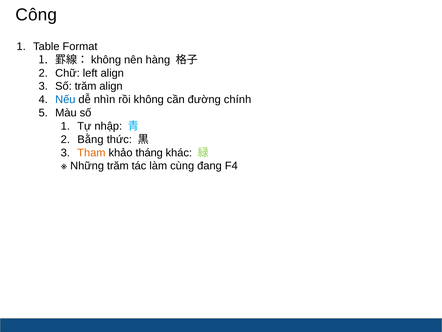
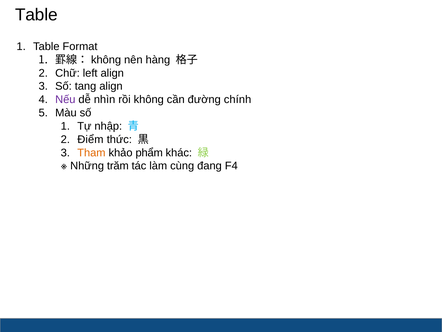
Công: Công -> Table (36, 15)
Số trăm: trăm -> tang (86, 86)
Nếu colour: blue -> purple (65, 99)
Bằng: Bằng -> Điểm (90, 139)
tháng: tháng -> phẩm (149, 152)
